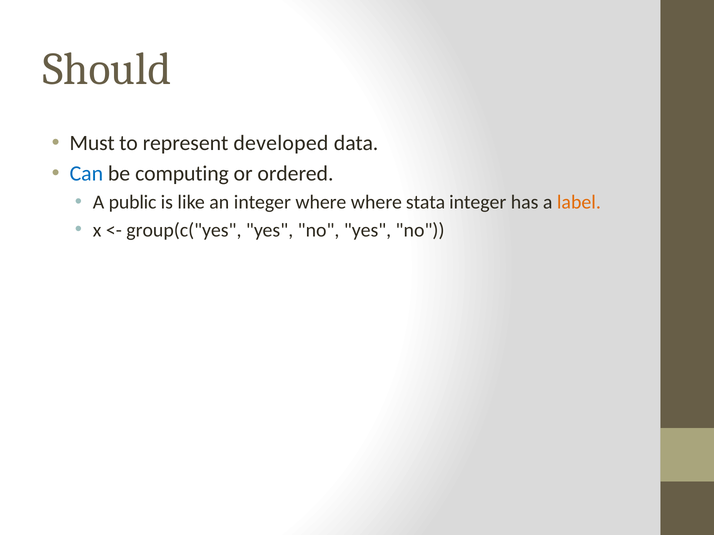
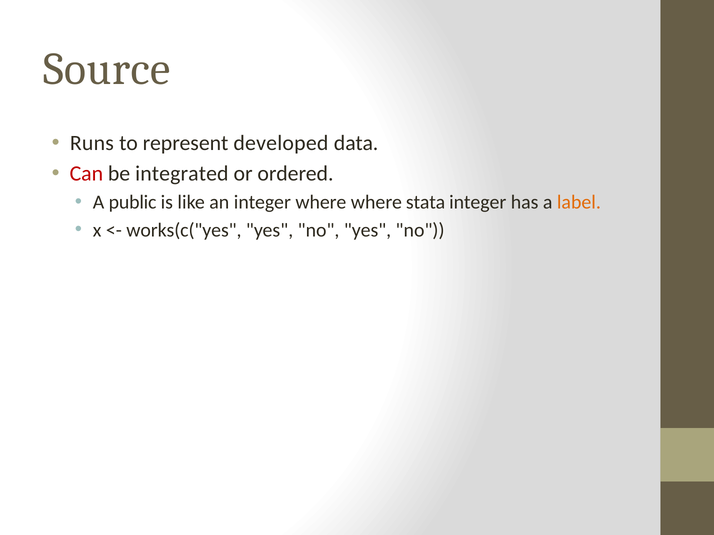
Should: Should -> Source (107, 69)
Must: Must -> Runs (92, 143)
Can colour: blue -> red (86, 174)
computing: computing -> integrated (182, 174)
group(c("yes: group(c("yes -> works(c("yes (184, 230)
